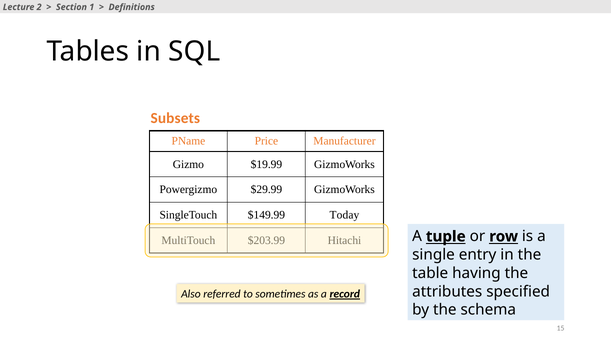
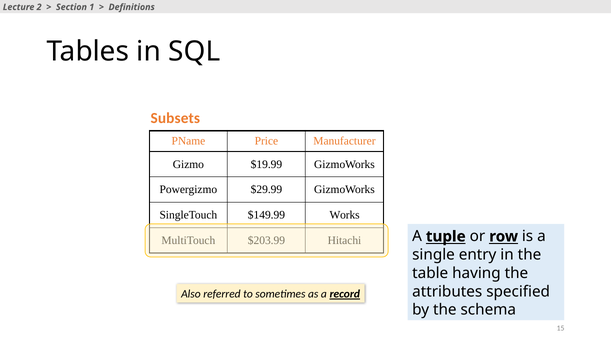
Today: Today -> Works (345, 215)
